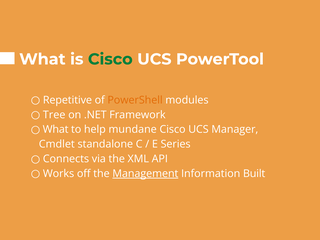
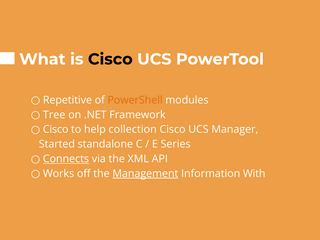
Cisco colour: green -> black (110, 59)
What: What -> Cisco (56, 129)
mundane: mundane -> collection (133, 129)
Cmdlet: Cmdlet -> Started (57, 144)
Connects underline: none -> present (66, 159)
Built: Built -> With (254, 174)
